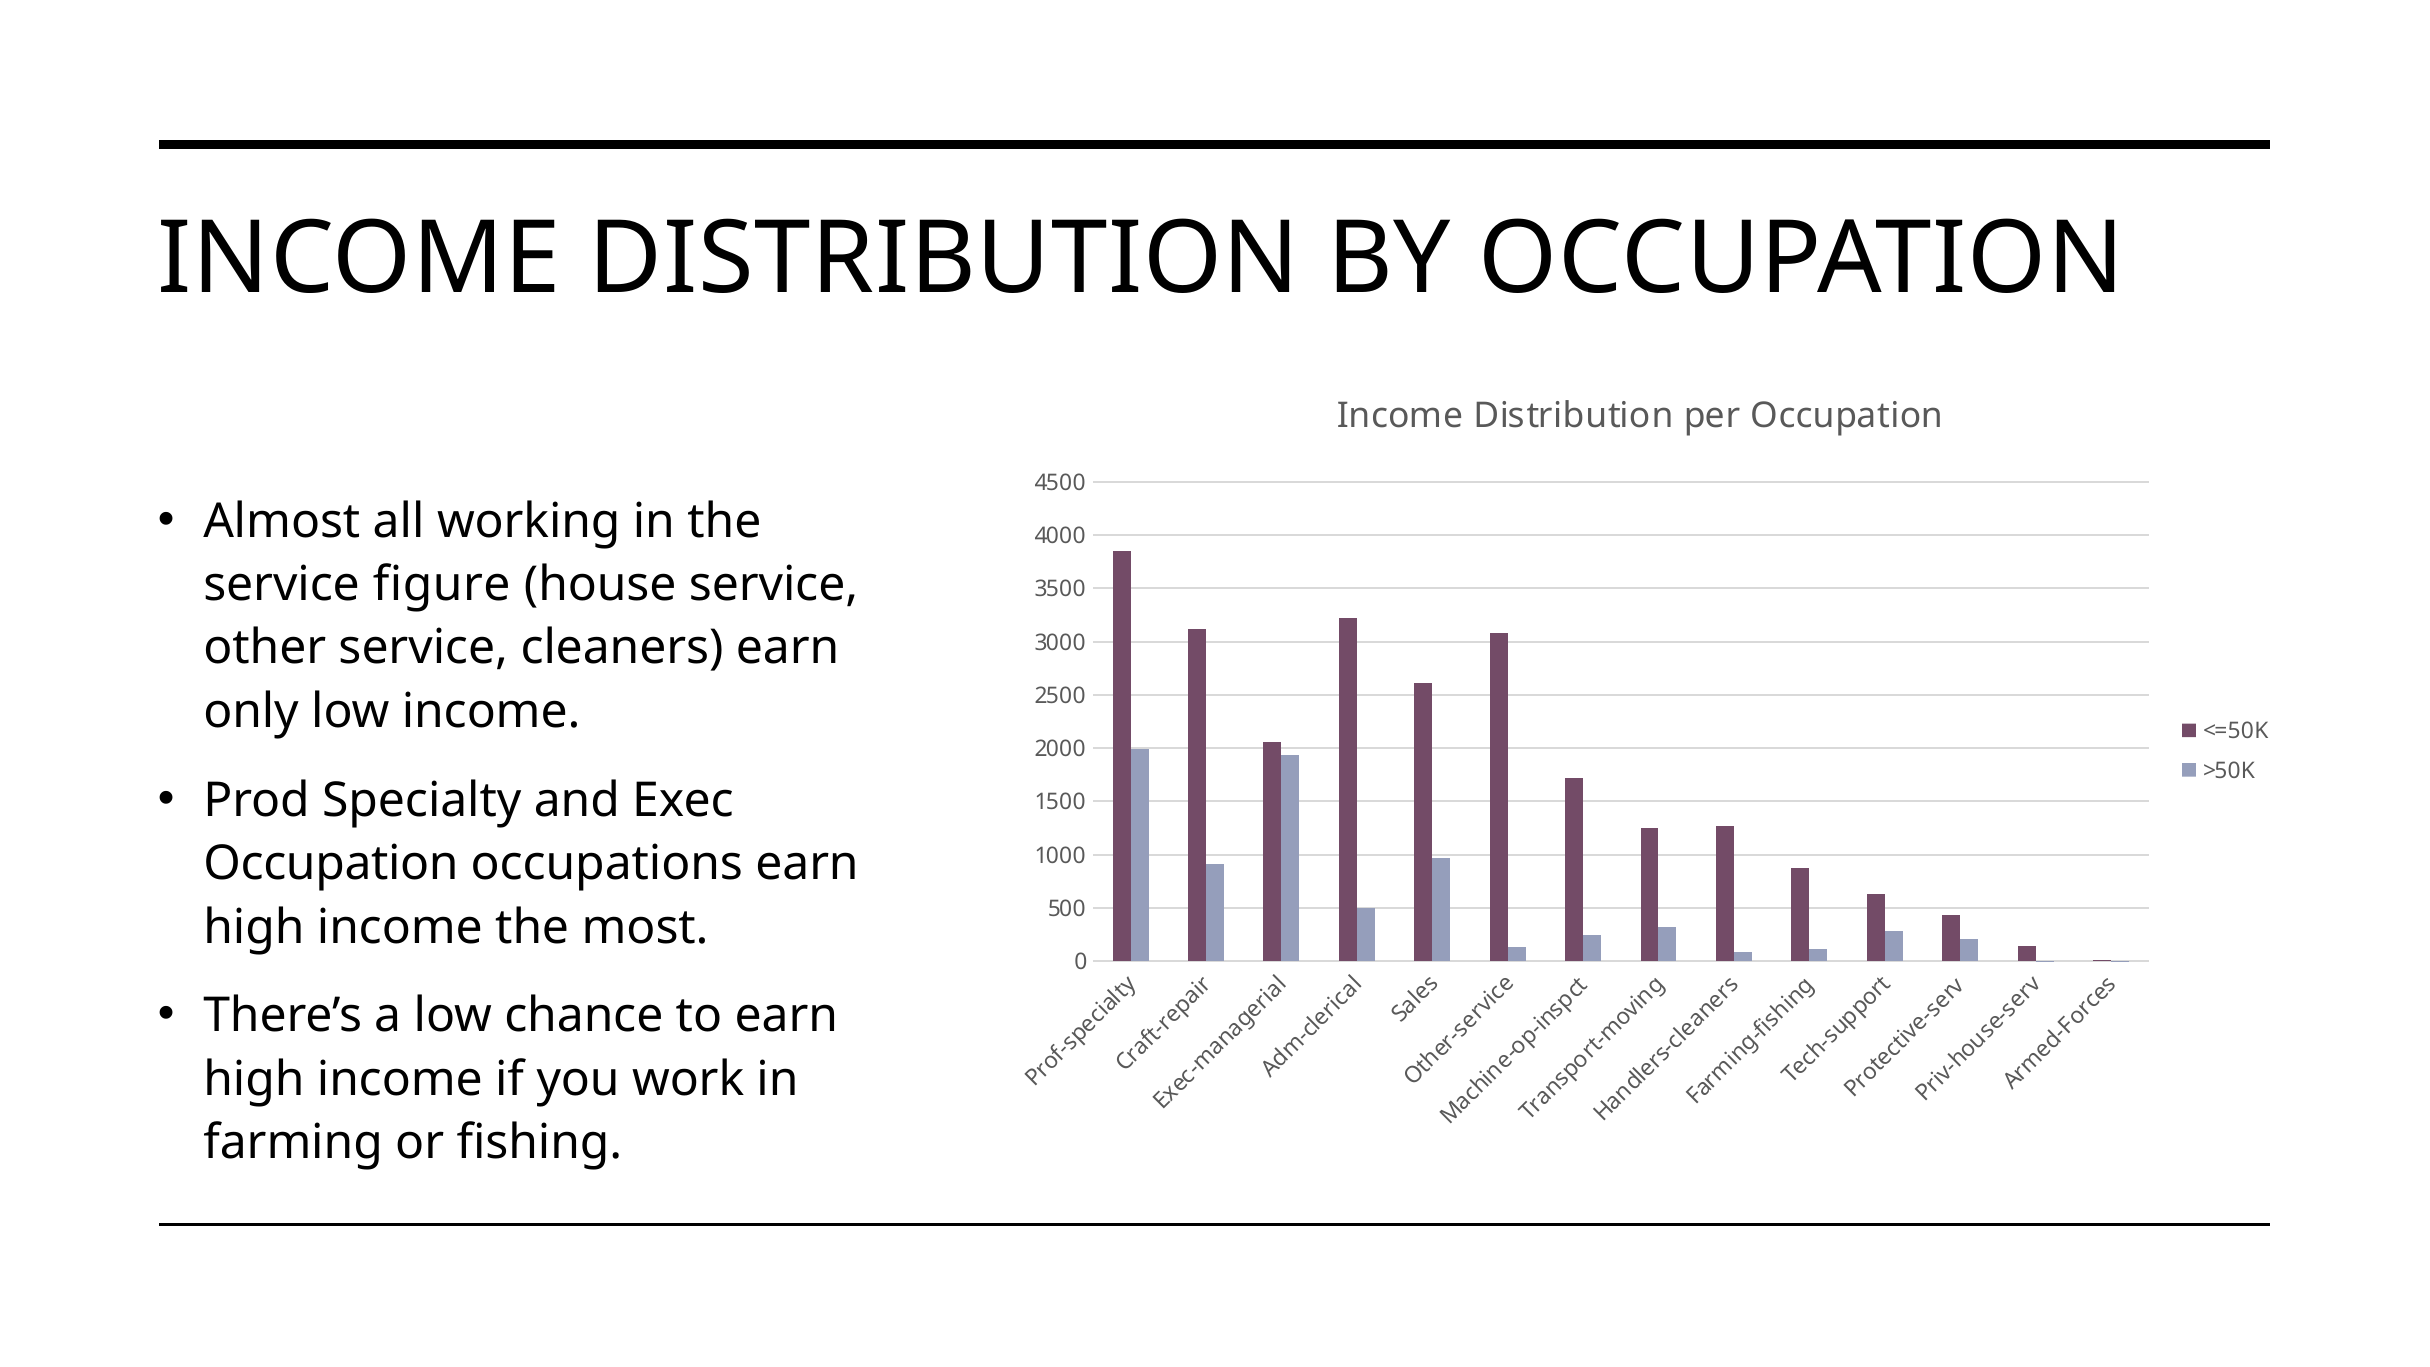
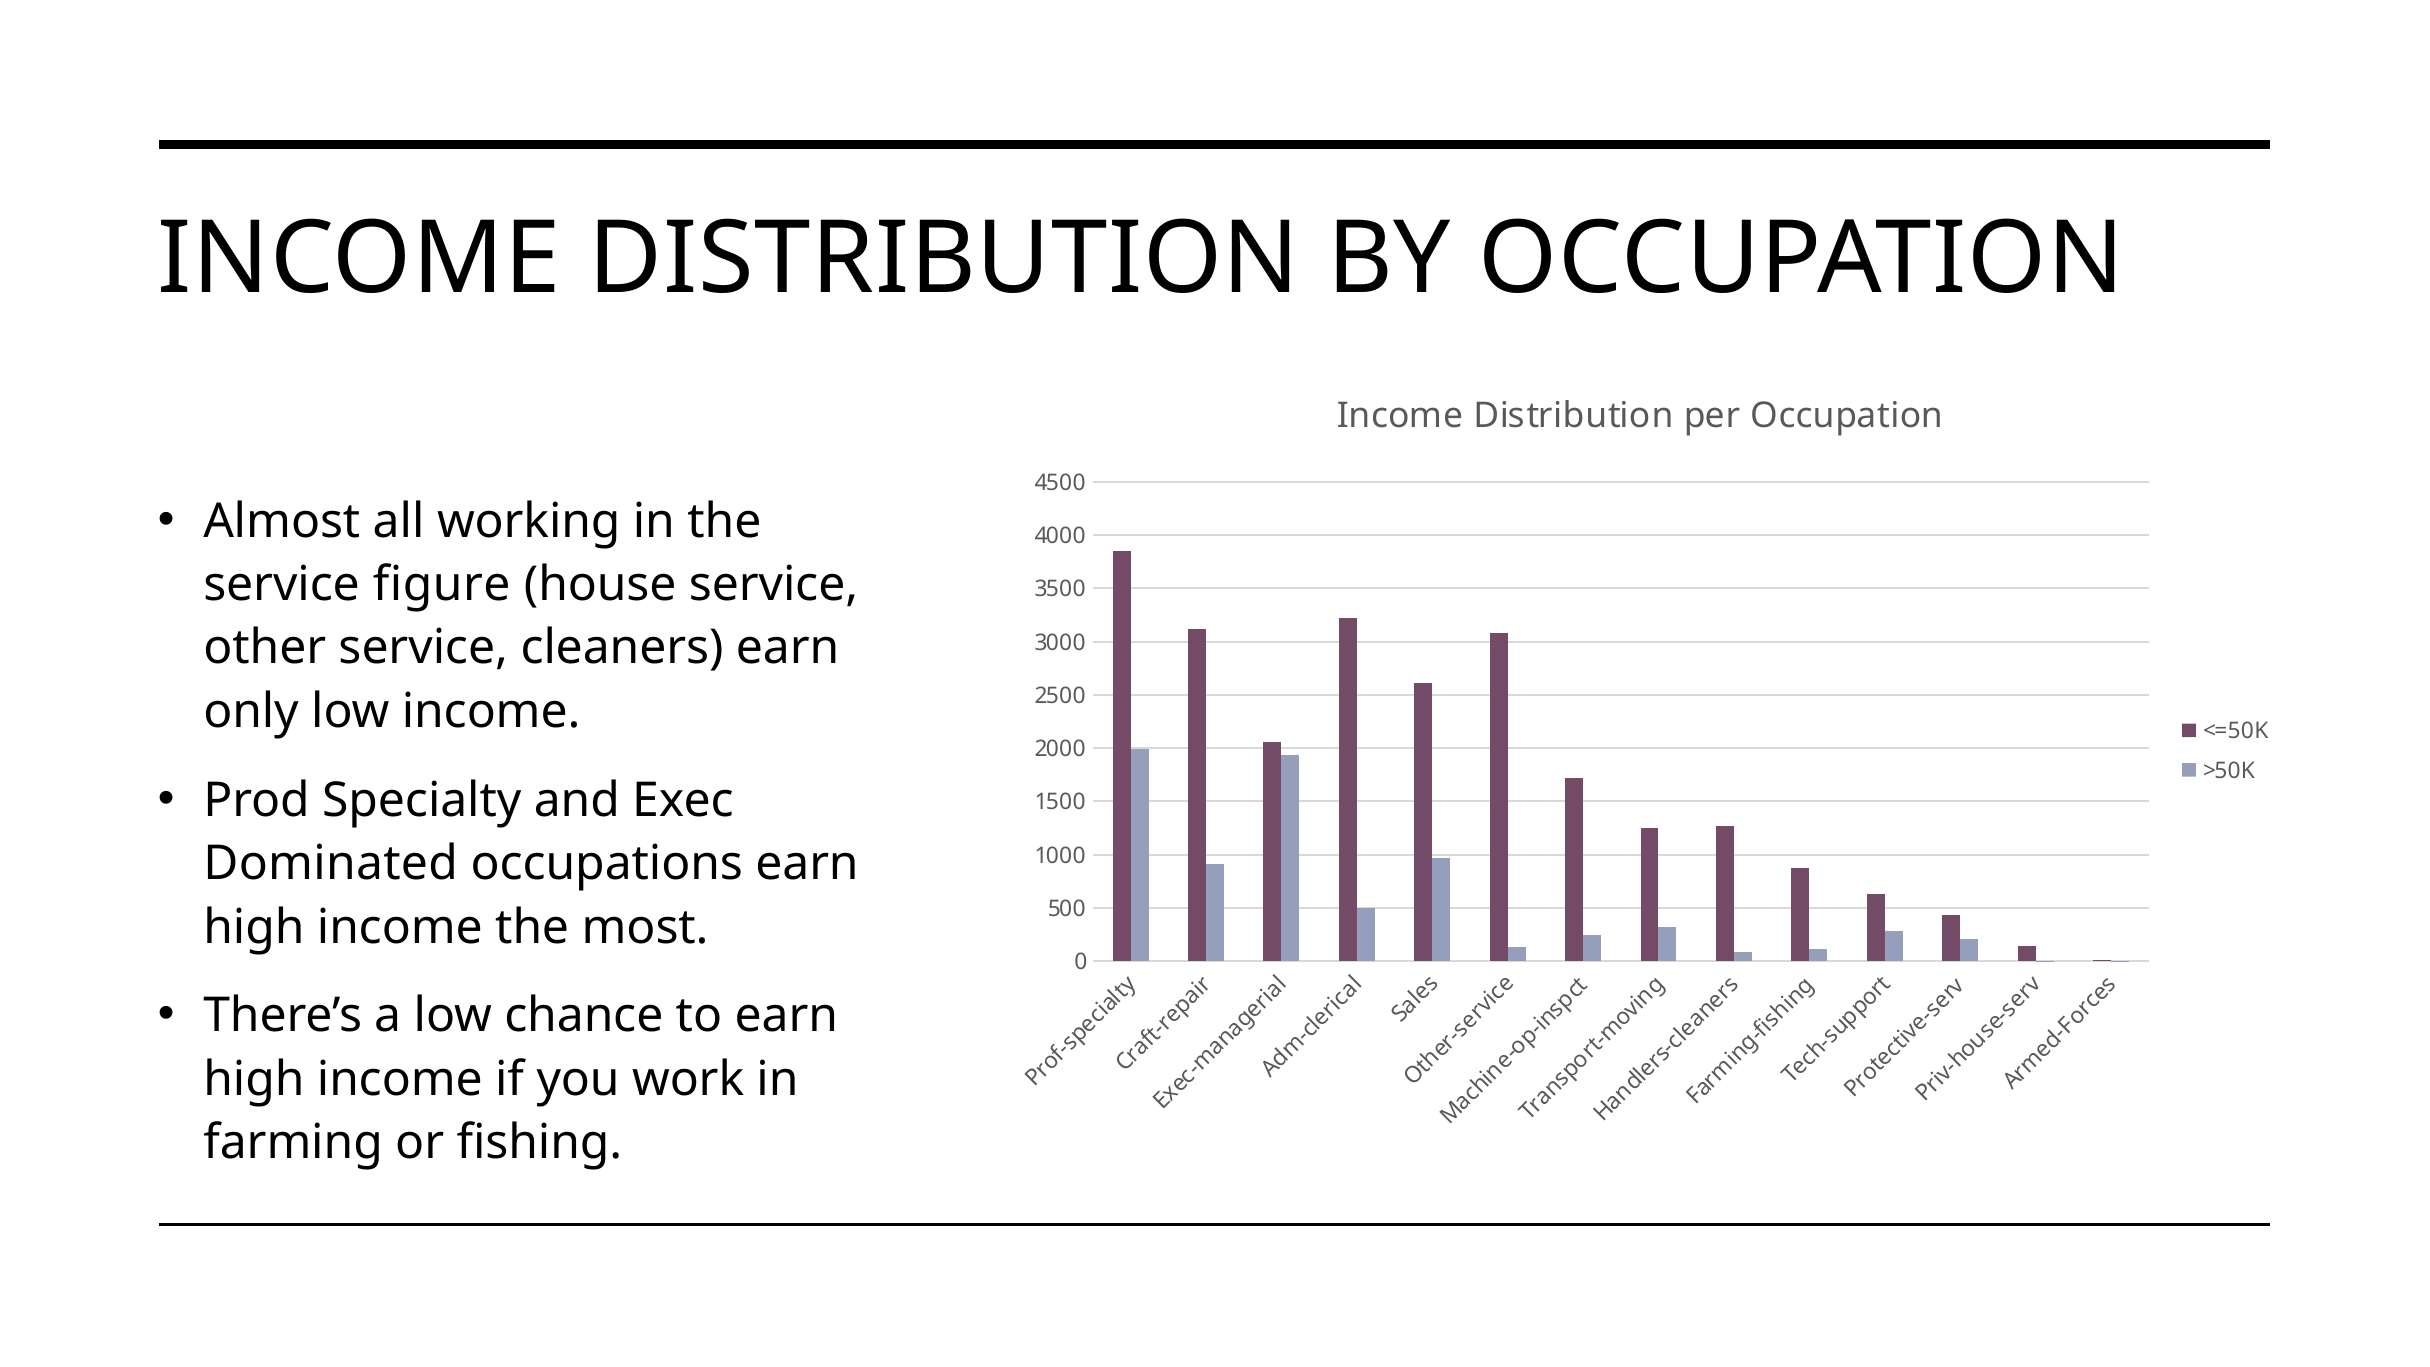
Occupation: Occupation -> Dominated (331, 864)
